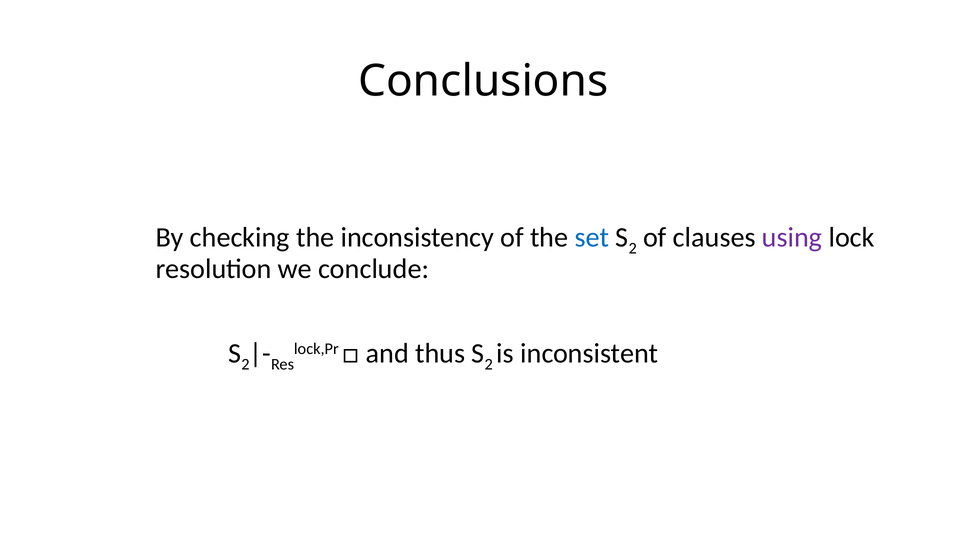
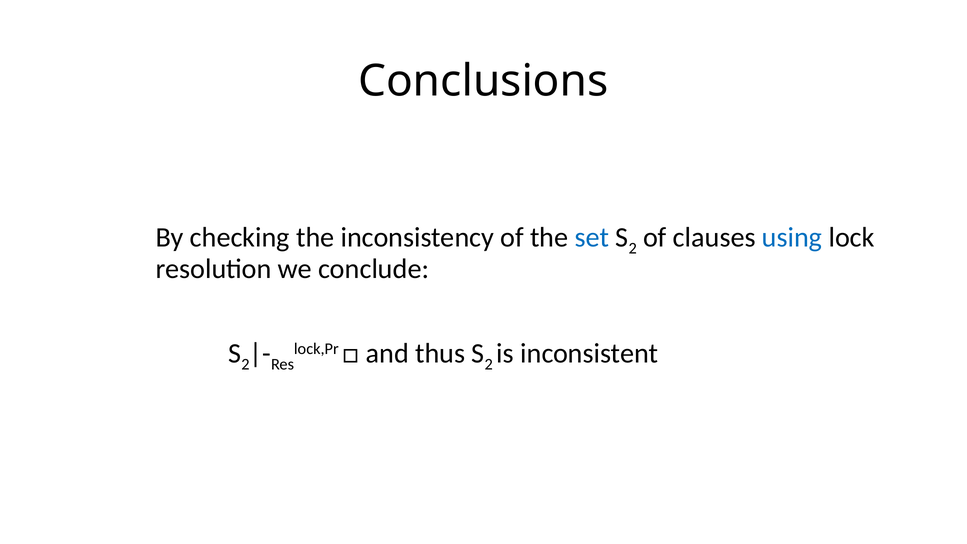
using colour: purple -> blue (792, 237)
